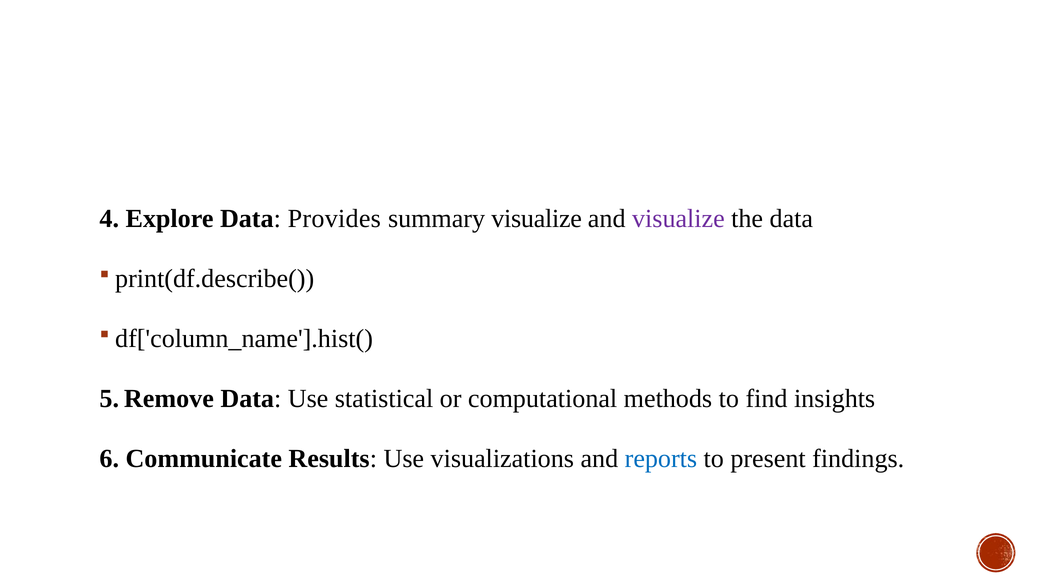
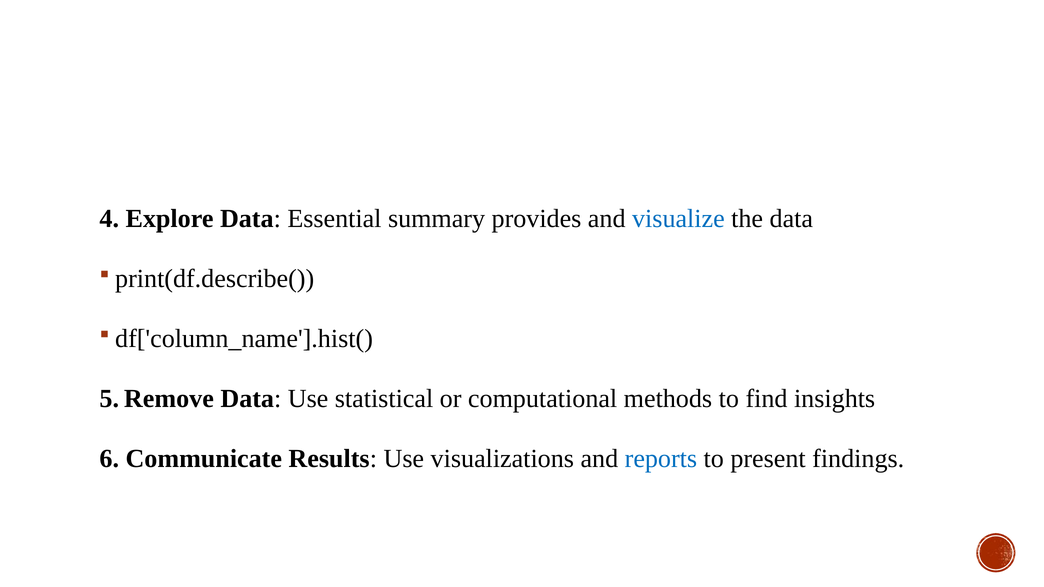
Provides: Provides -> Essential (334, 219)
summary visualize: visualize -> provides (536, 219)
visualize colour: purple -> blue (678, 219)
